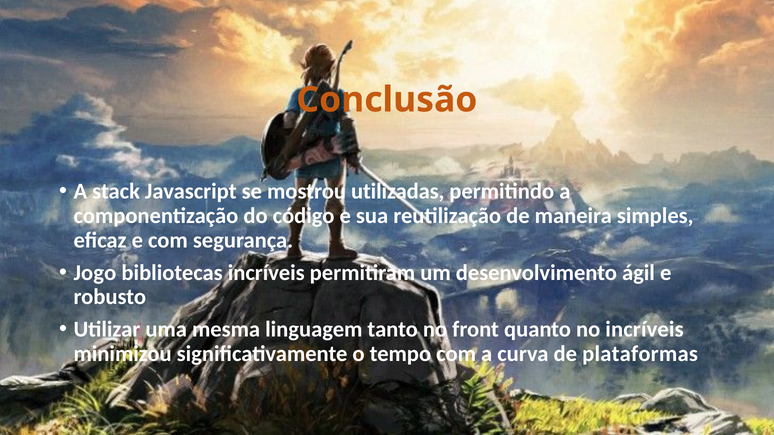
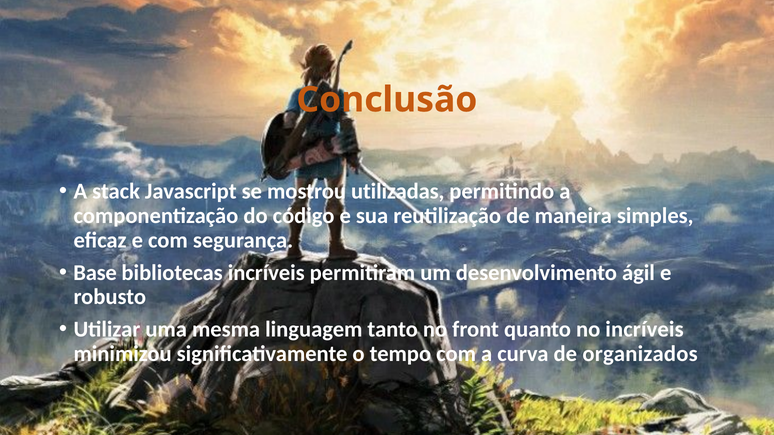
Jogo: Jogo -> Base (95, 273)
plataformas: plataformas -> organizados (640, 354)
